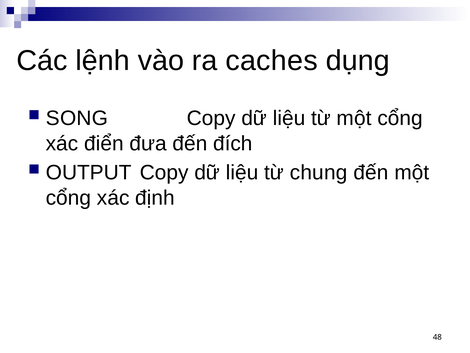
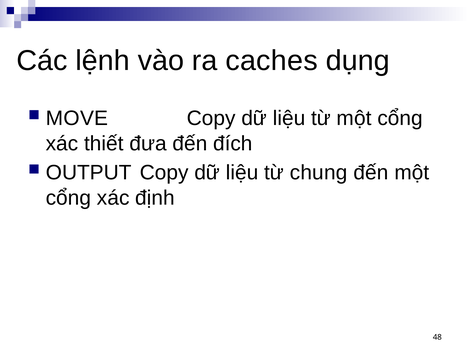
SONG: SONG -> MOVE (77, 118)
điển: điển -> thiết (104, 143)
